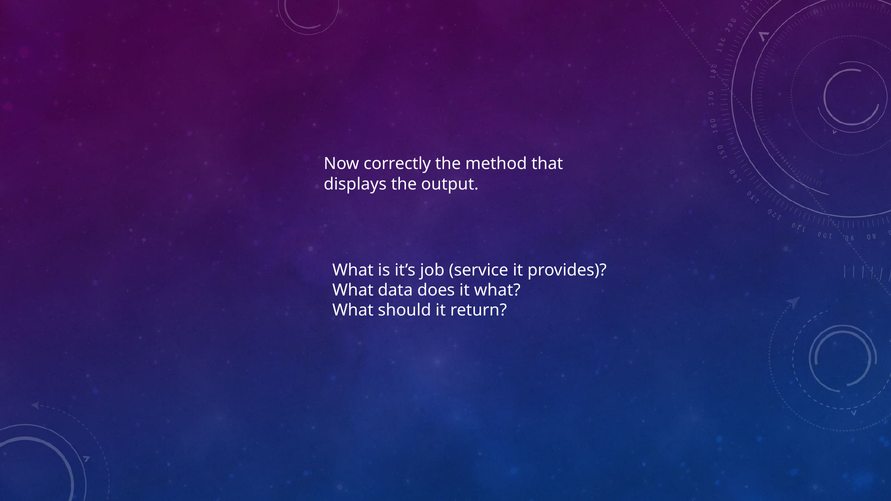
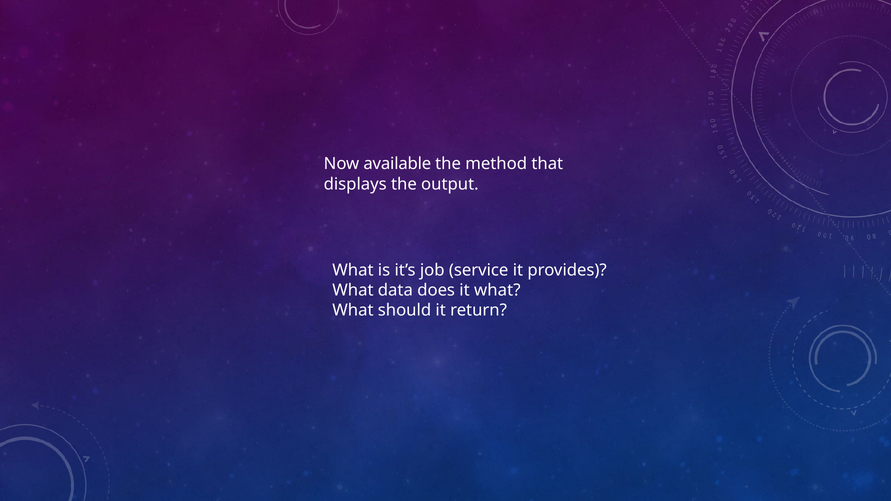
correctly: correctly -> available (397, 164)
